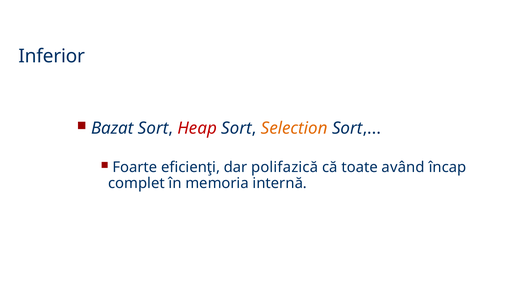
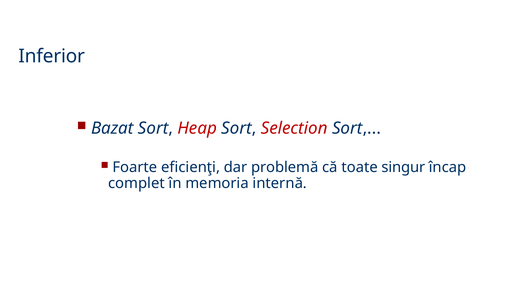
Selection colour: orange -> red (294, 128)
polifazică: polifazică -> problemă (285, 167)
având: având -> singur (403, 167)
